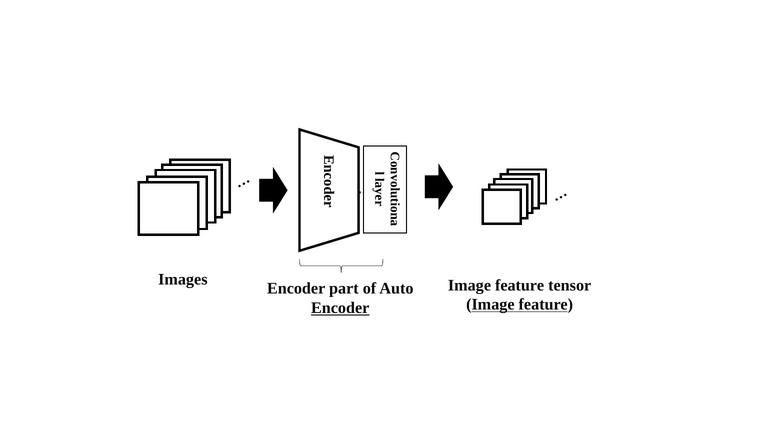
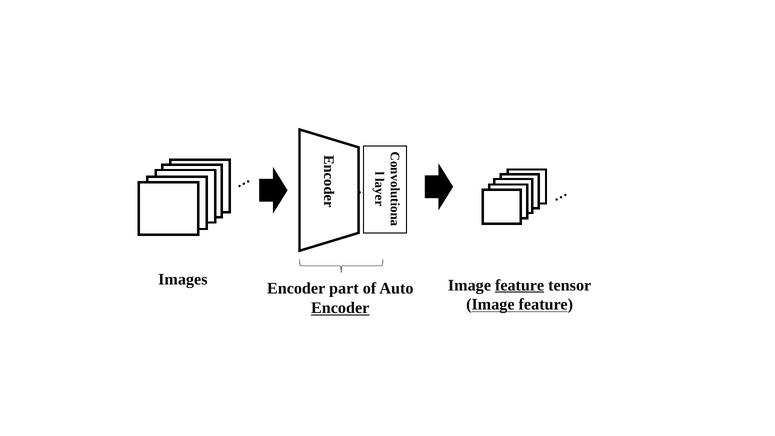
feature underline: none -> present (520, 285)
